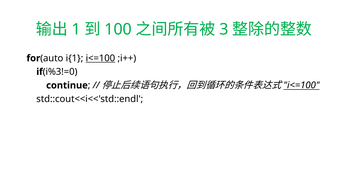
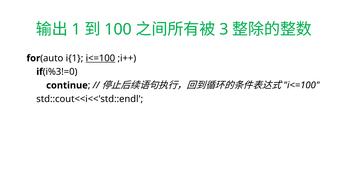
i<=100 underline: present -> none (301, 85)
